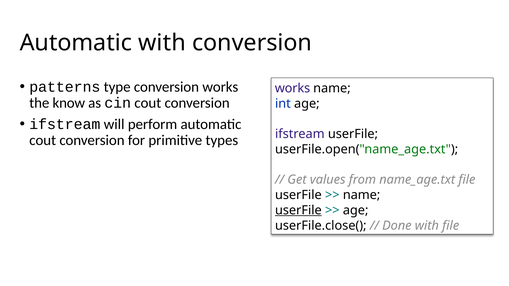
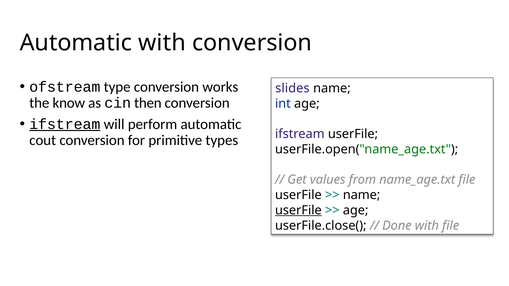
patterns: patterns -> ofstream (65, 87)
works: works -> slides (292, 88)
cin cout: cout -> then (148, 103)
ifstream underline: none -> present (65, 124)
